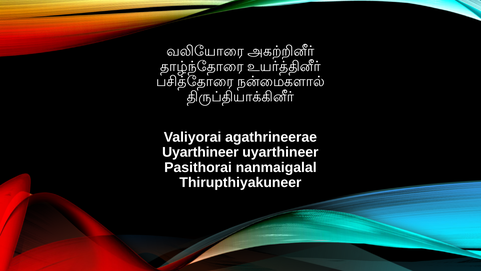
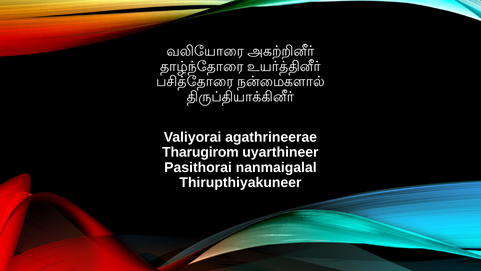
Uyarthineer: Uyarthineer -> Tharugirom (200, 152)
